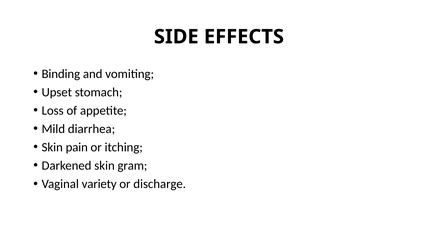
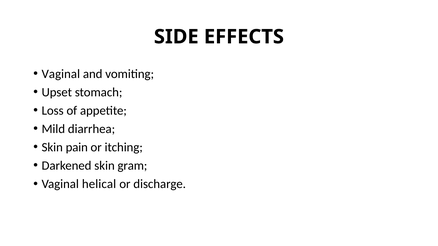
Binding: Binding -> Vaginal (61, 74)
variety: variety -> helical (99, 184)
